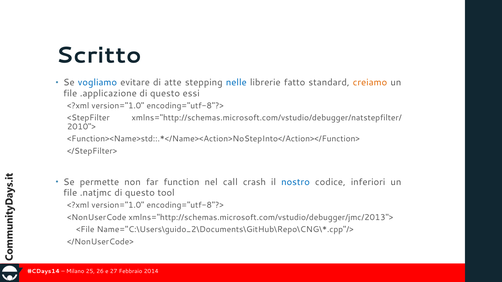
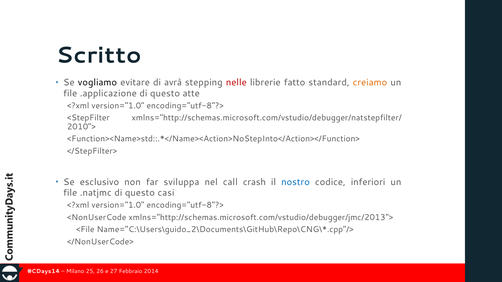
vogliamo colour: blue -> black (97, 83)
atte: atte -> avrà (173, 83)
nelle colour: blue -> red (236, 83)
essi: essi -> atte (191, 93)
permette: permette -> esclusivo (99, 182)
function: function -> sviluppa (181, 182)
tool: tool -> casi (166, 193)
